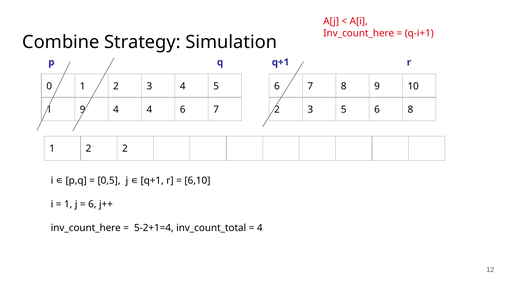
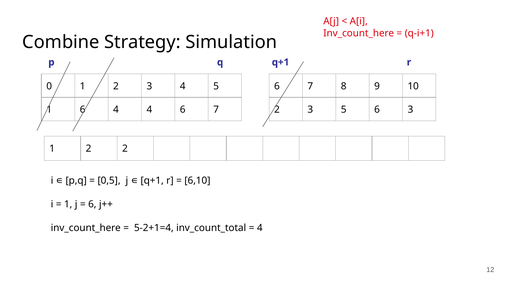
1 9: 9 -> 6 (83, 110)
6 8: 8 -> 3 (410, 110)
